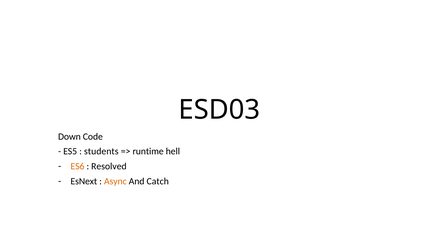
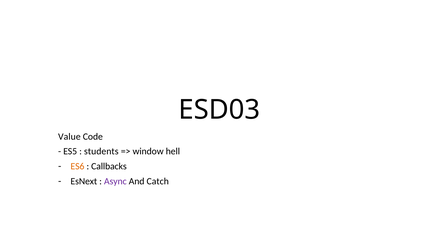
Down: Down -> Value (69, 136)
runtime: runtime -> window (148, 151)
Resolved: Resolved -> Callbacks (109, 166)
Async colour: orange -> purple (115, 181)
